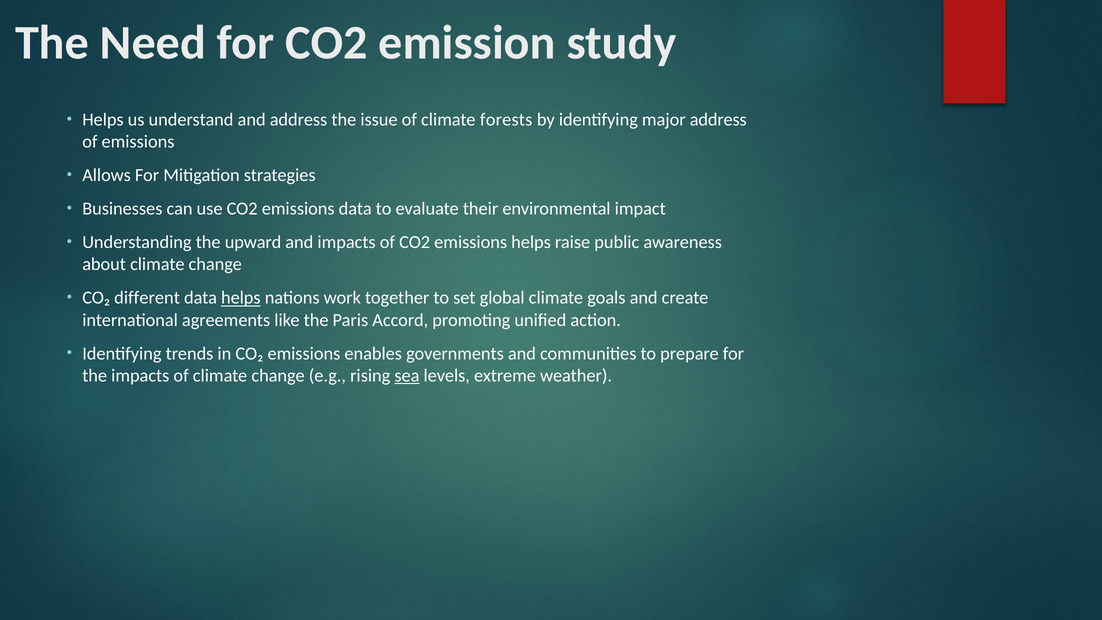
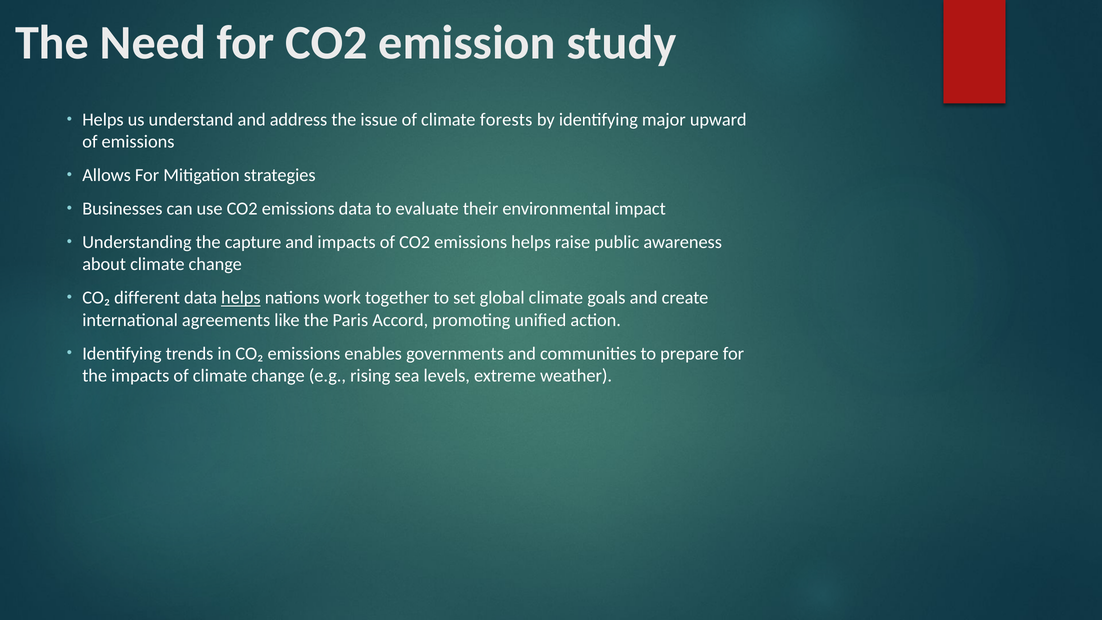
major address: address -> upward (718, 120)
upward: upward -> capture (253, 242)
sea underline: present -> none (407, 375)
